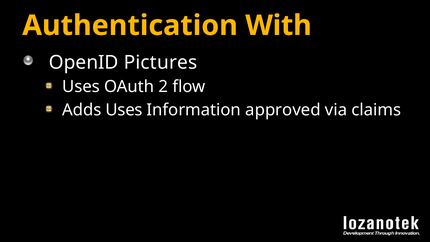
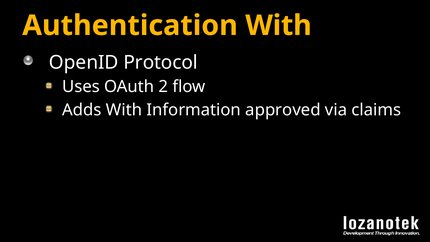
Pictures: Pictures -> Protocol (161, 62)
Adds Uses: Uses -> With (124, 110)
